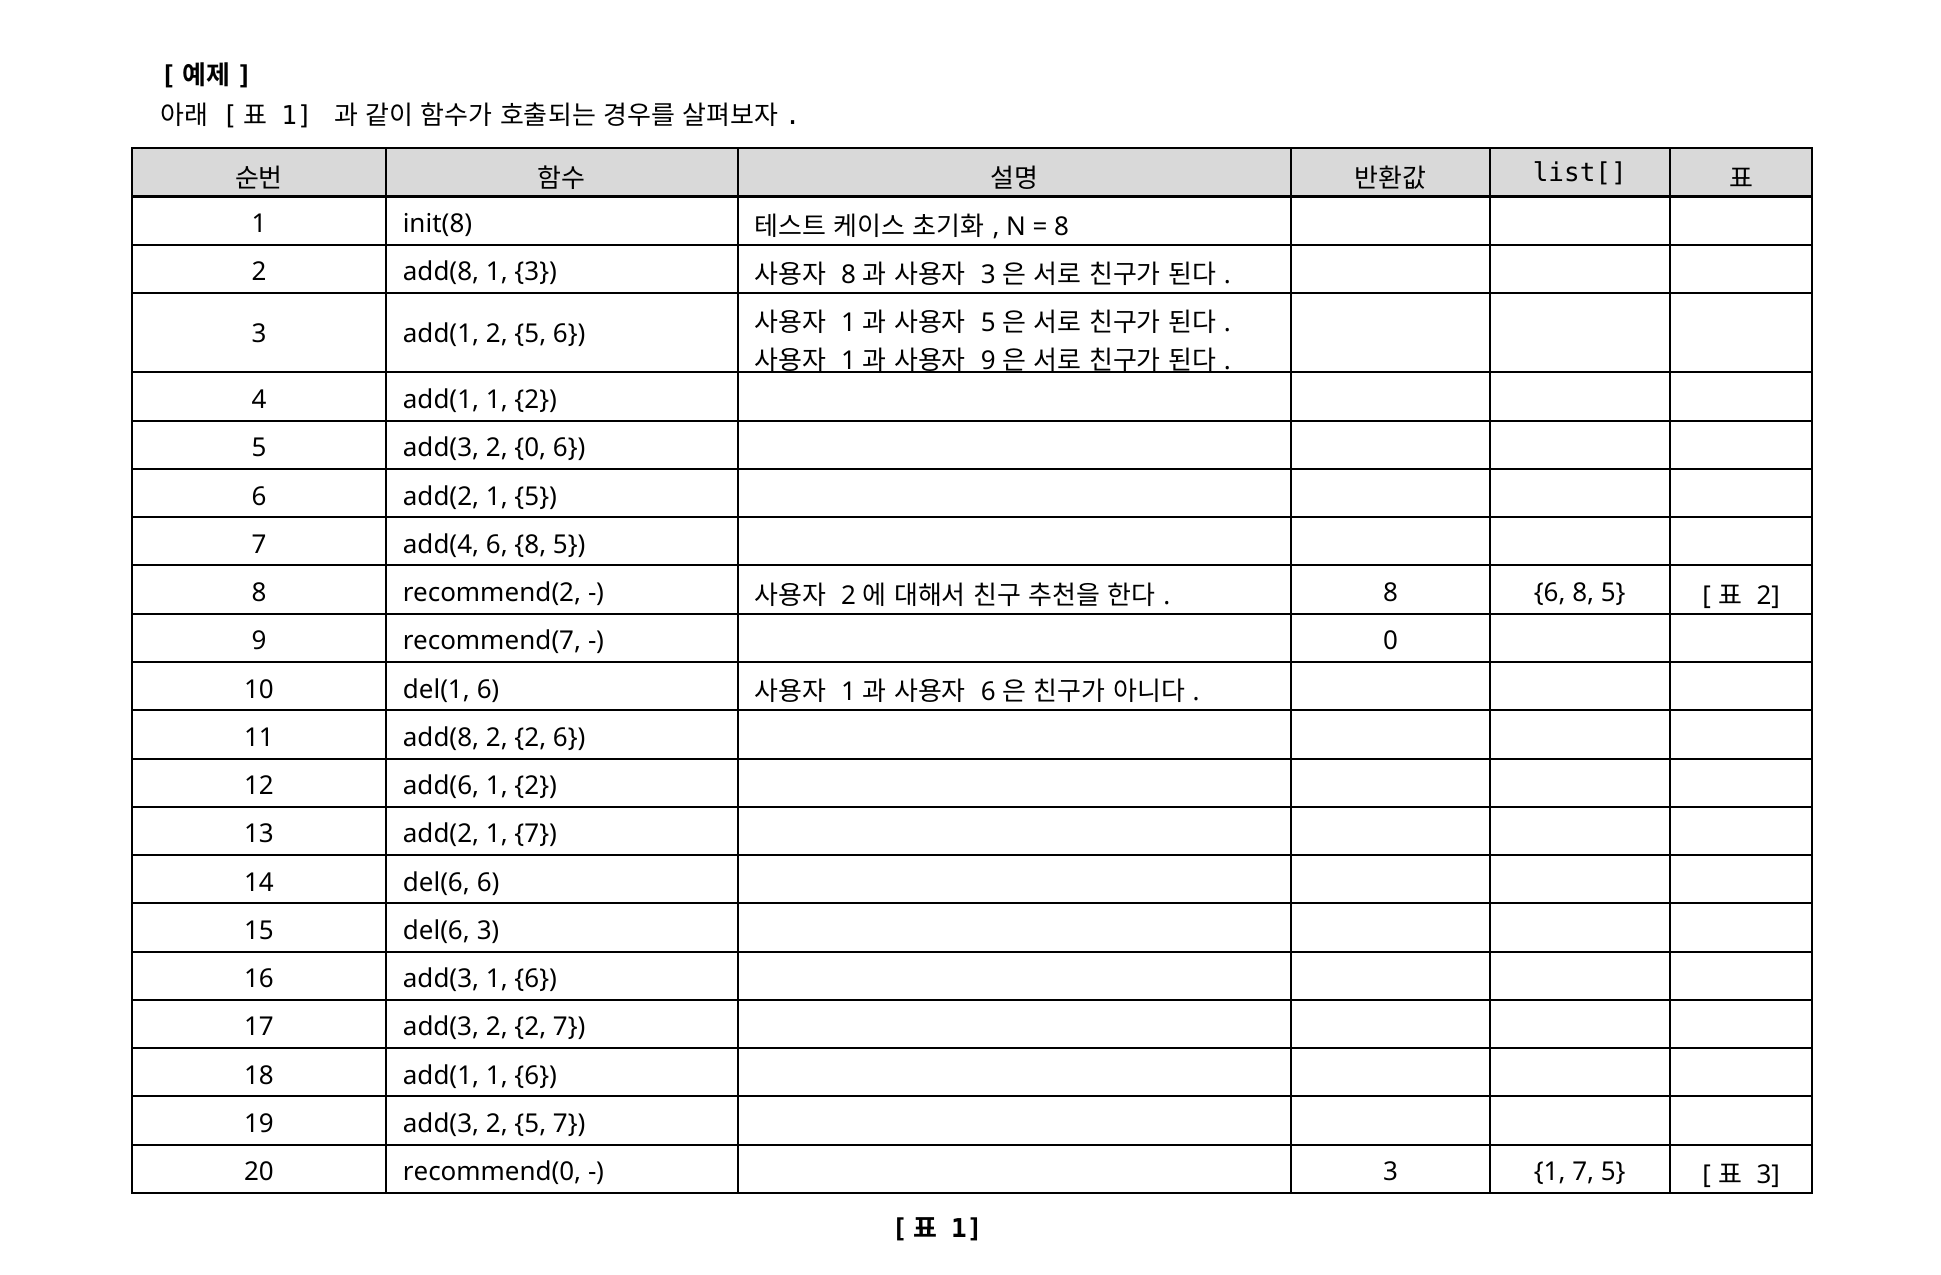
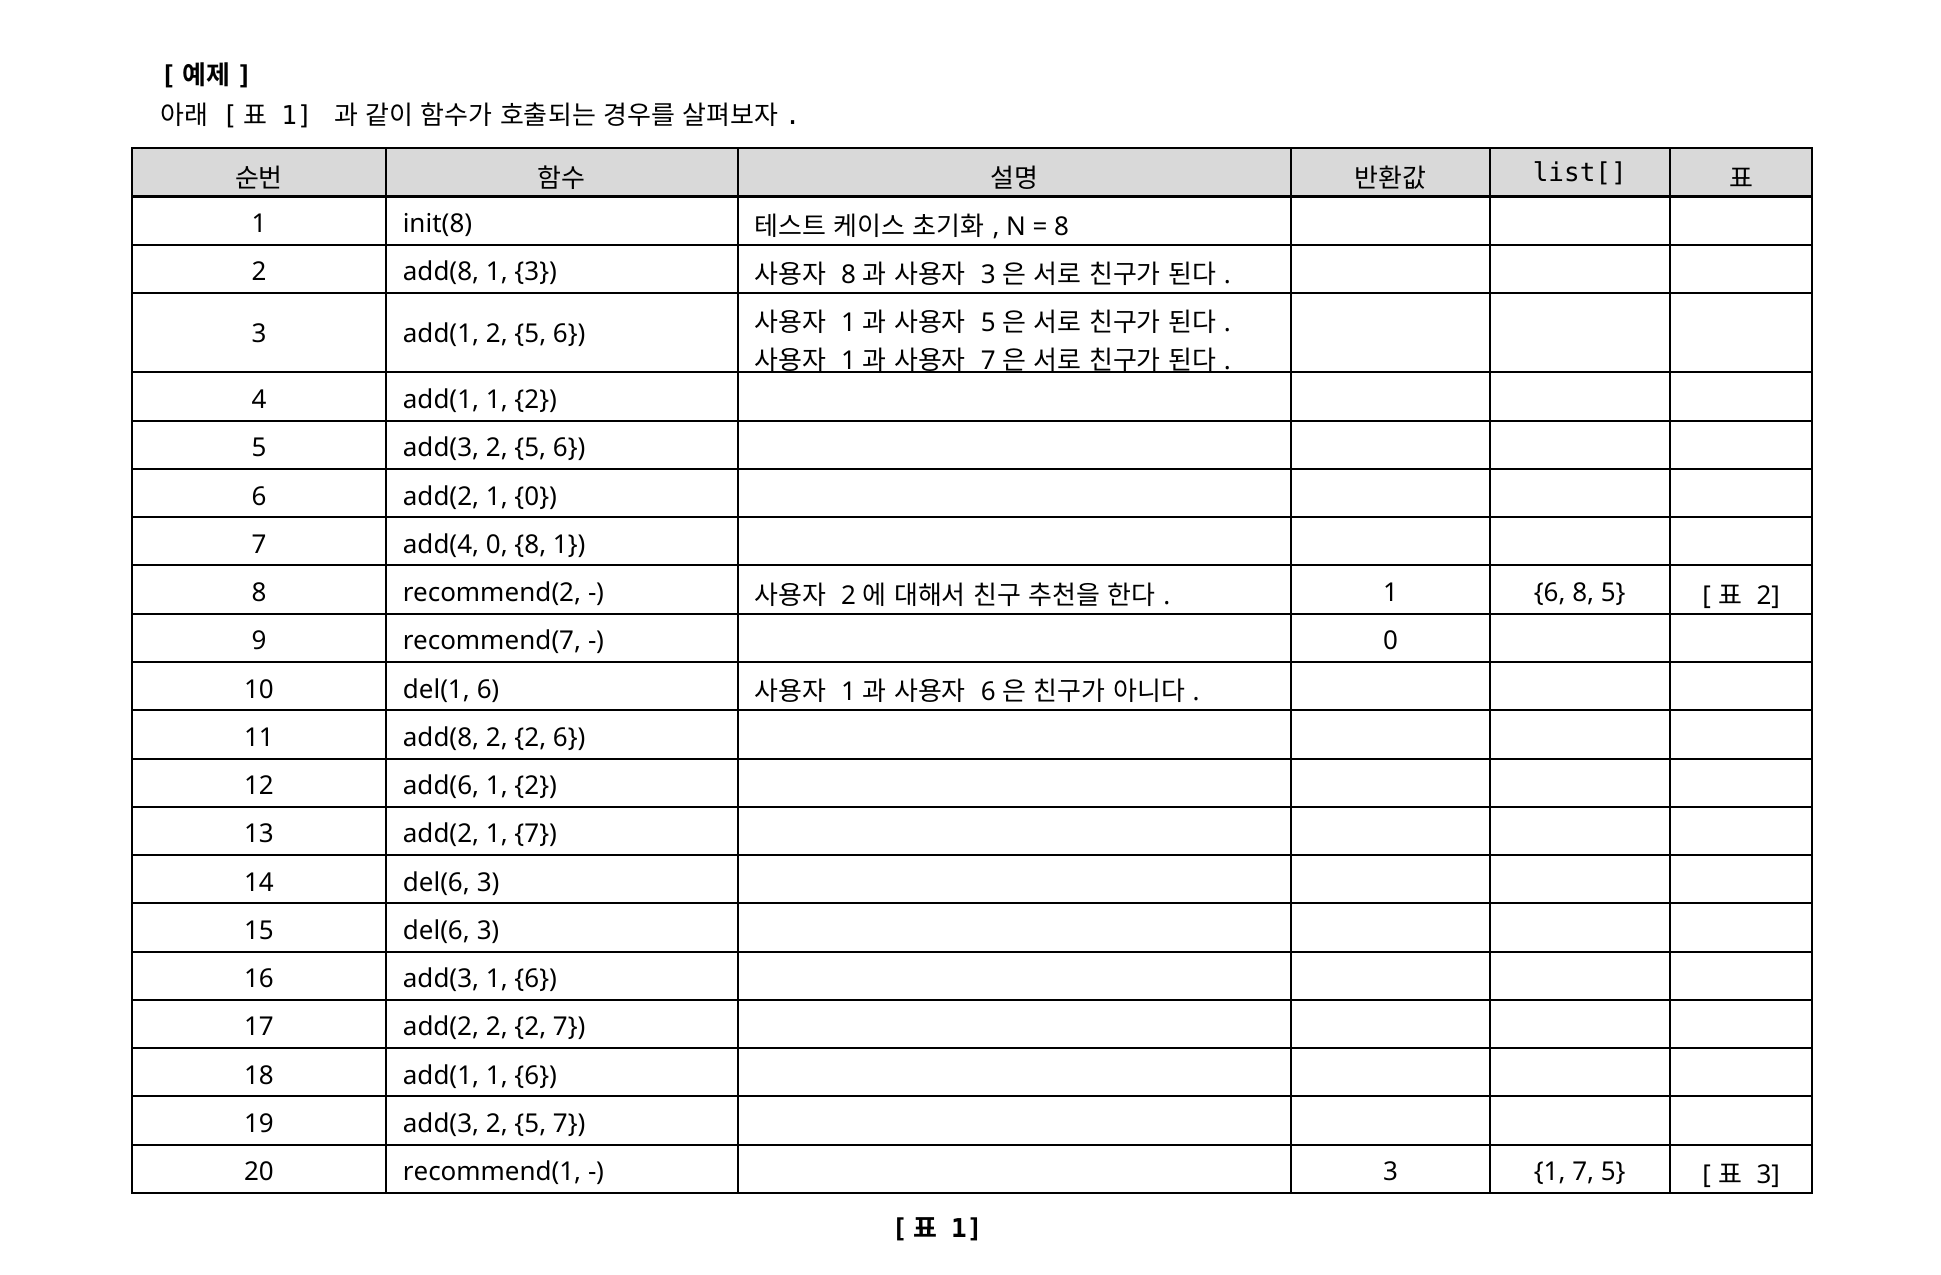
9: 9 -> 7 (988, 361)
5 add(3 2 0: 0 -> 5 (530, 448)
1 5: 5 -> 0 (536, 497)
add(4 6: 6 -> 0 (497, 545)
5: 5 -> 1 (569, 545)
8: 8 -> 1 (1391, 593)
14 del(6 6: 6 -> 3 (488, 883)
17 add(3: add(3 -> add(2 (441, 1027)
recommend(0: recommend(0 -> recommend(1 (492, 1172)
